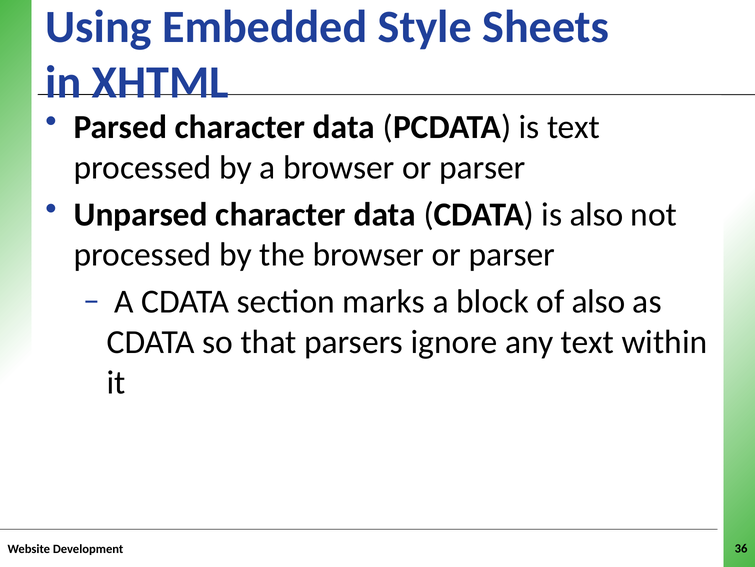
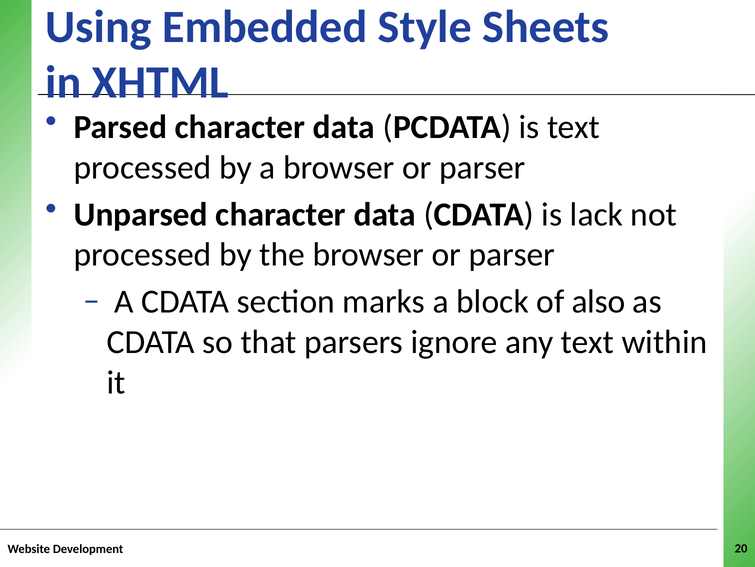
is also: also -> lack (596, 214)
36: 36 -> 20 (741, 548)
